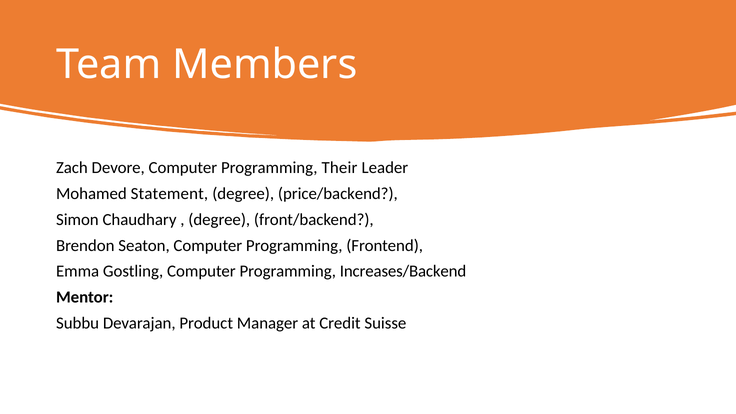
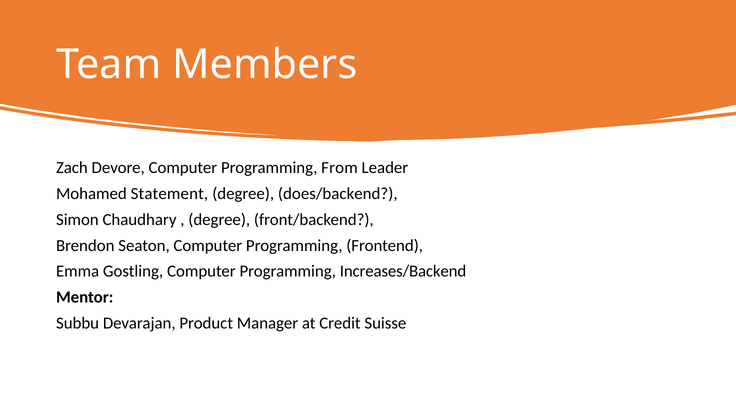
Their: Their -> From (339, 168)
price/backend: price/backend -> does/backend (338, 194)
